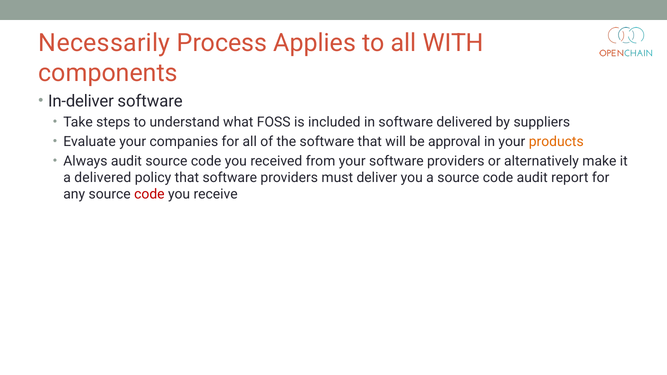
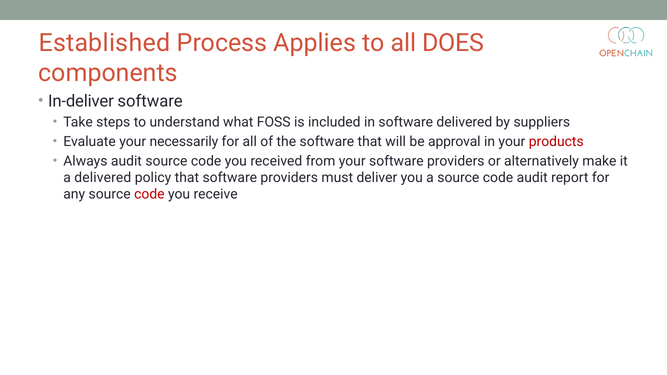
Necessarily: Necessarily -> Established (104, 43)
WITH: WITH -> DOES (453, 43)
companies: companies -> necessarily (184, 142)
products colour: orange -> red (556, 142)
